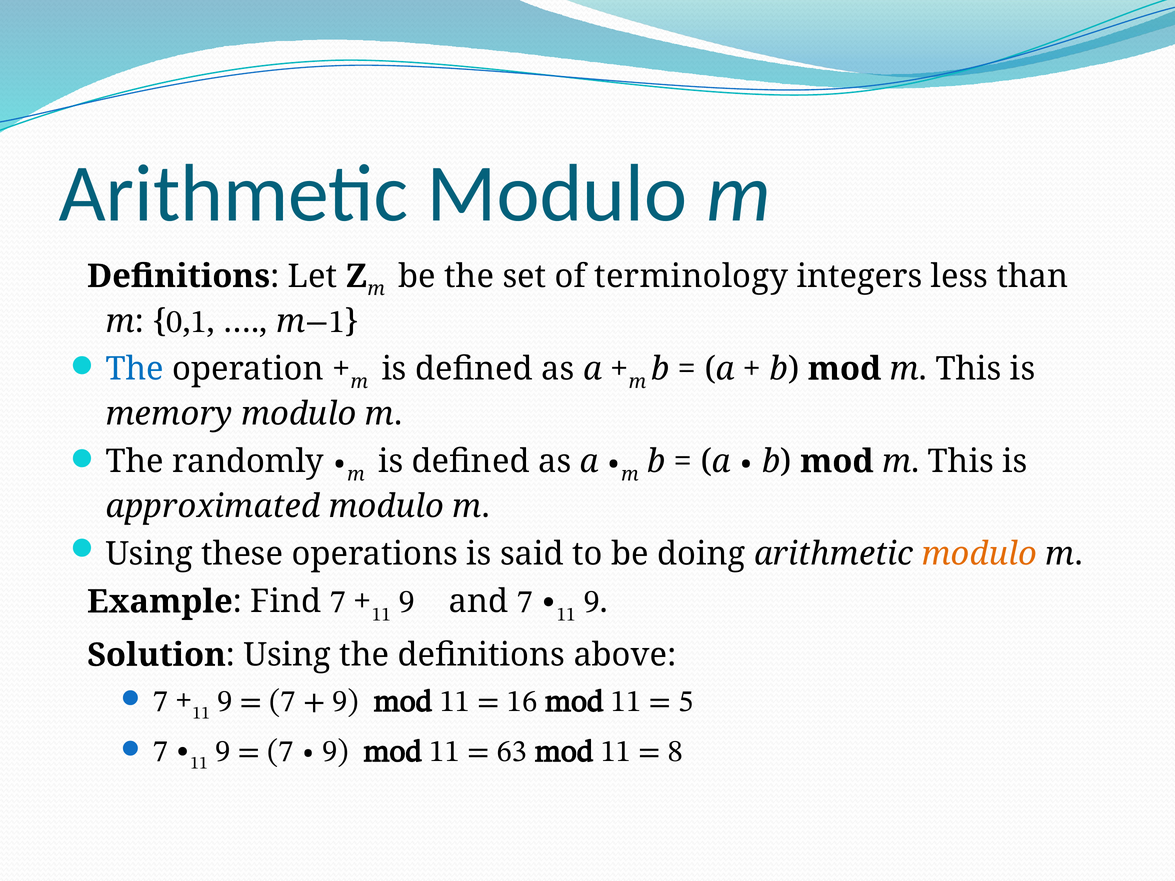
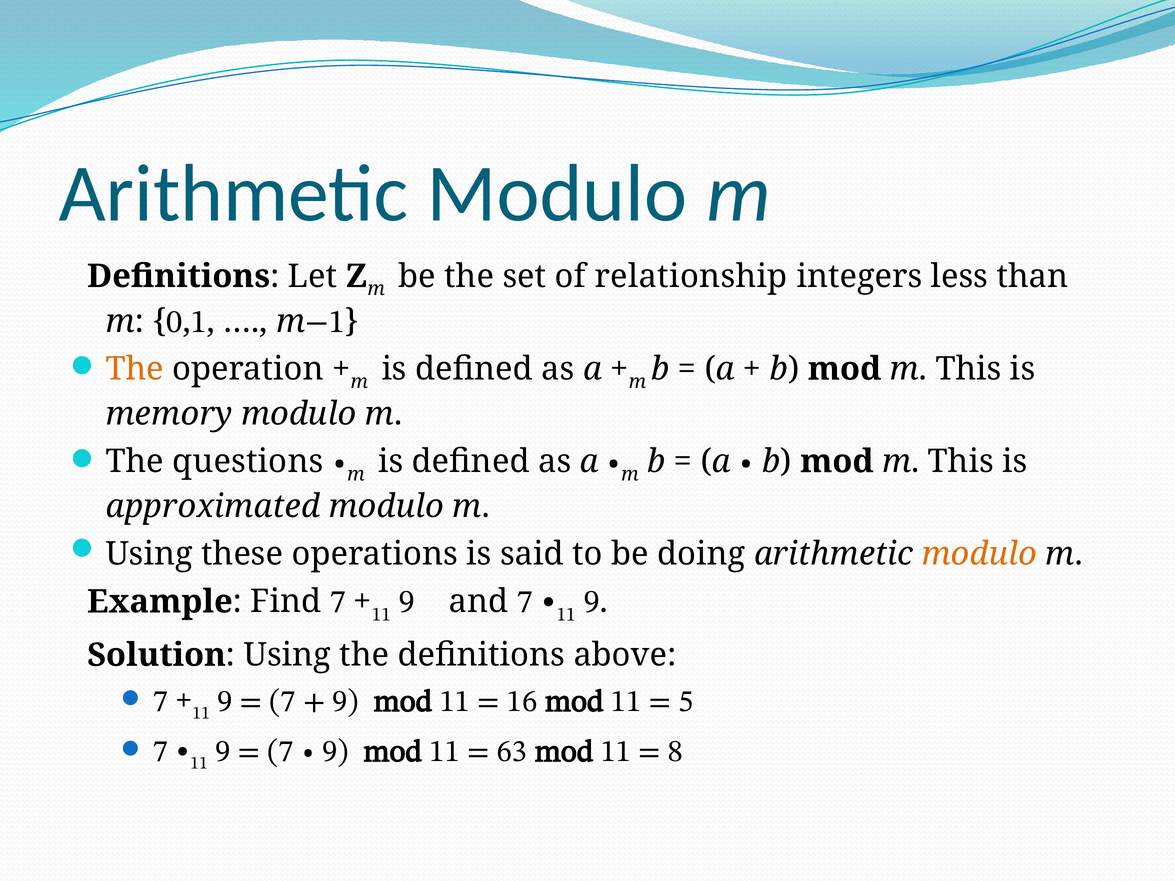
terminology: terminology -> relationship (691, 276)
The colour: blue -> orange (135, 369)
randomly: randomly -> questions (248, 462)
